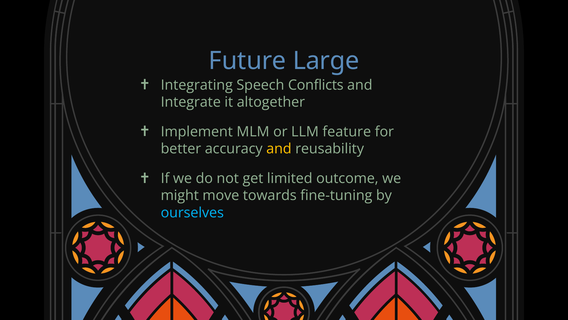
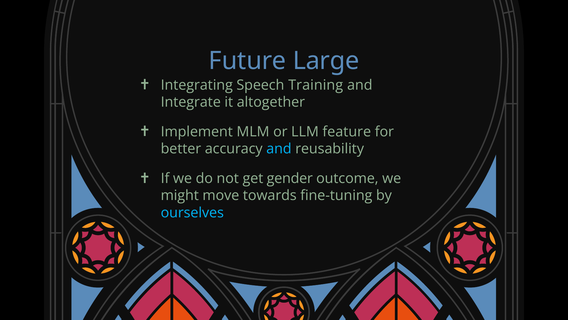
Conflicts: Conflicts -> Training (316, 85)
and colour: yellow -> light blue (279, 149)
limited: limited -> gender (290, 178)
